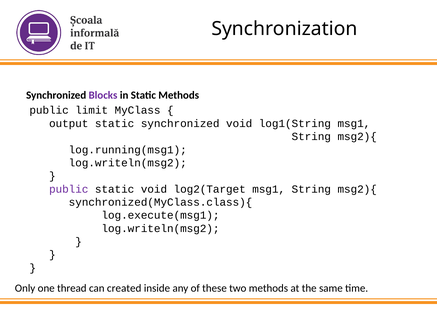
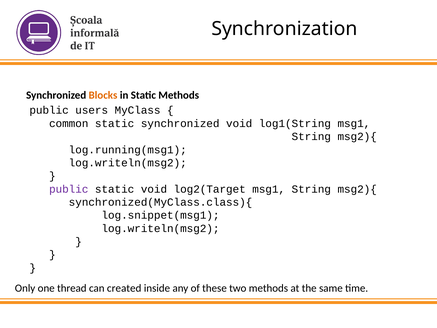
Blocks colour: purple -> orange (103, 95)
limit: limit -> users (92, 110)
output: output -> common (69, 123)
log.execute(msg1: log.execute(msg1 -> log.snippet(msg1 (161, 215)
